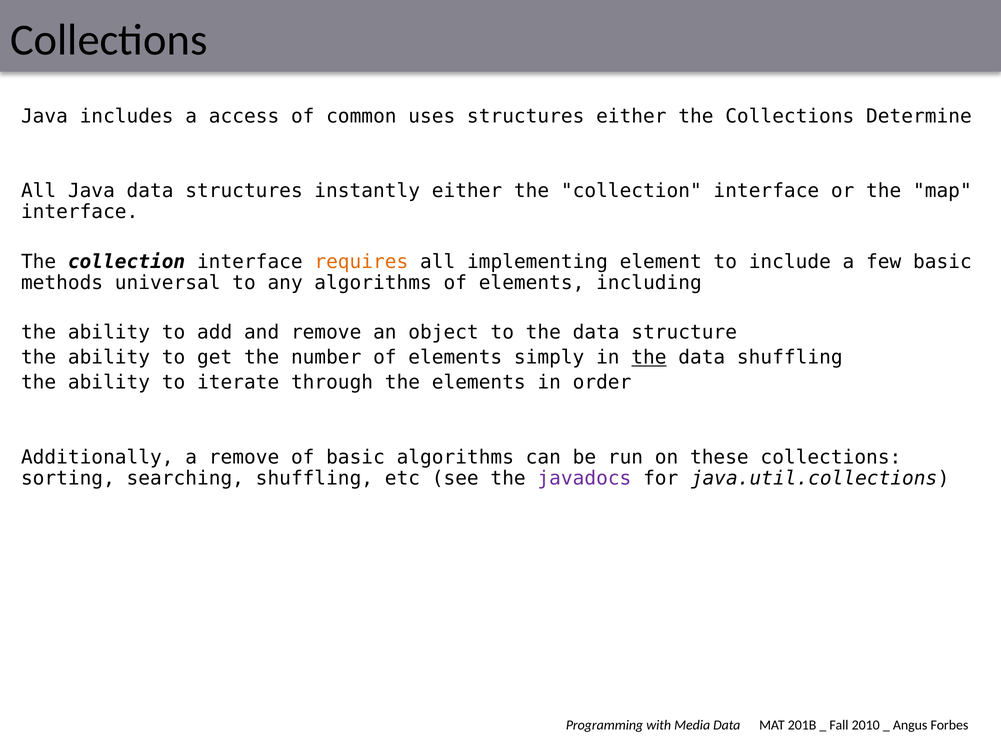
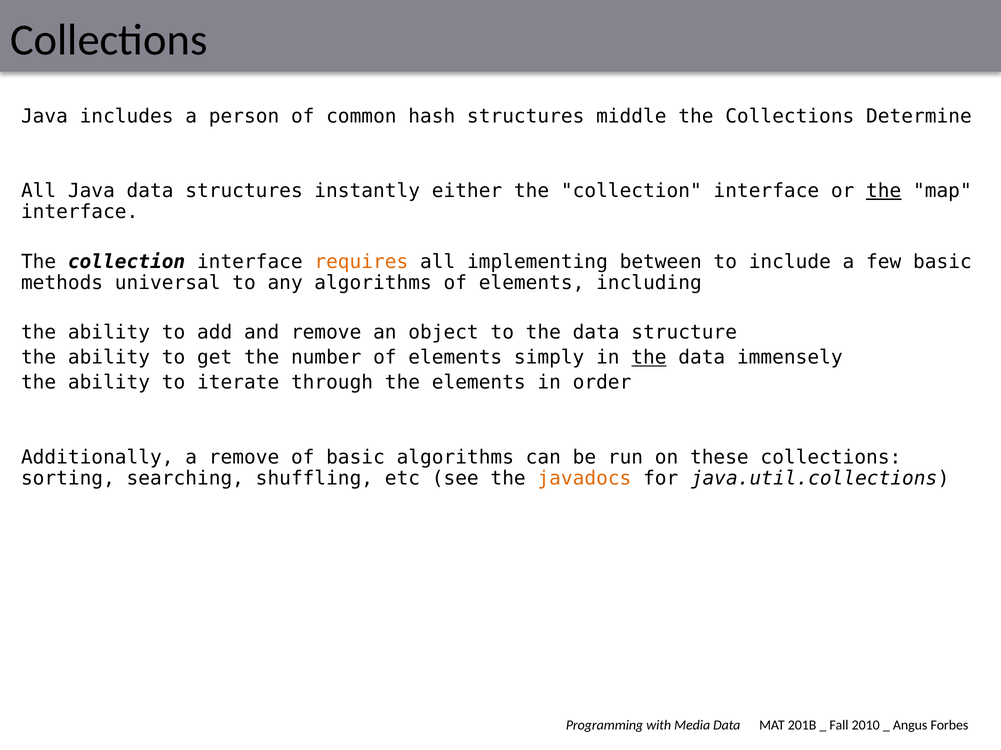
access: access -> person (244, 116)
uses: uses -> hash (432, 116)
structures either: either -> middle (631, 116)
the underline: none -> present (884, 191)
element: element -> between (661, 262)
data shuffling: shuffling -> immensely (790, 358)
javadocs colour: purple -> orange (584, 479)
